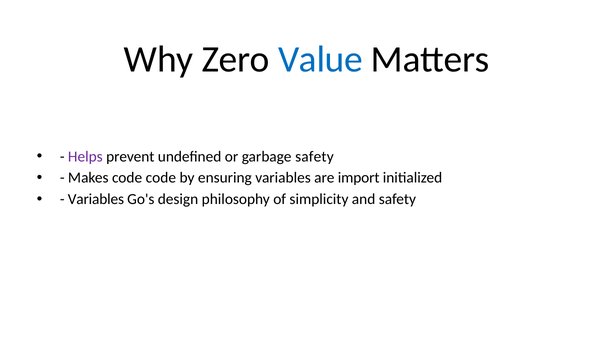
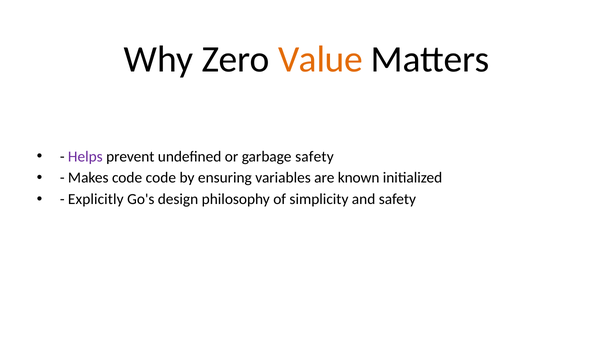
Value colour: blue -> orange (320, 59)
import: import -> known (359, 178)
Variables: Variables -> Explicitly (96, 200)
